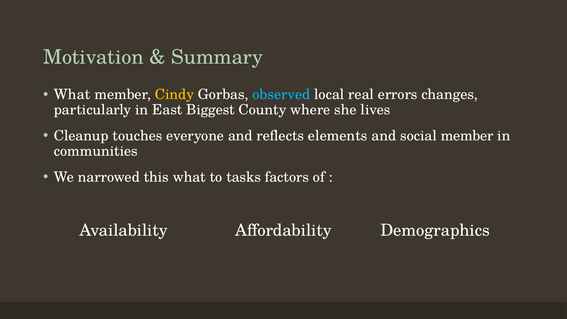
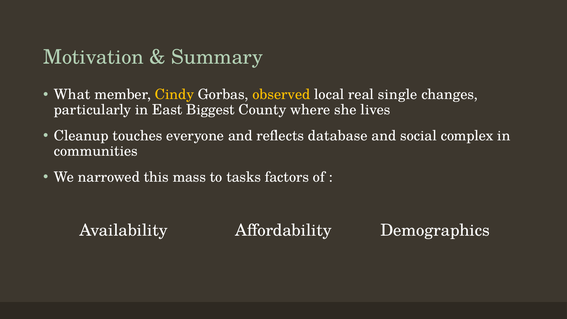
observed colour: light blue -> yellow (281, 95)
errors: errors -> single (398, 95)
elements: elements -> database (338, 136)
social member: member -> complex (467, 136)
this what: what -> mass (189, 177)
